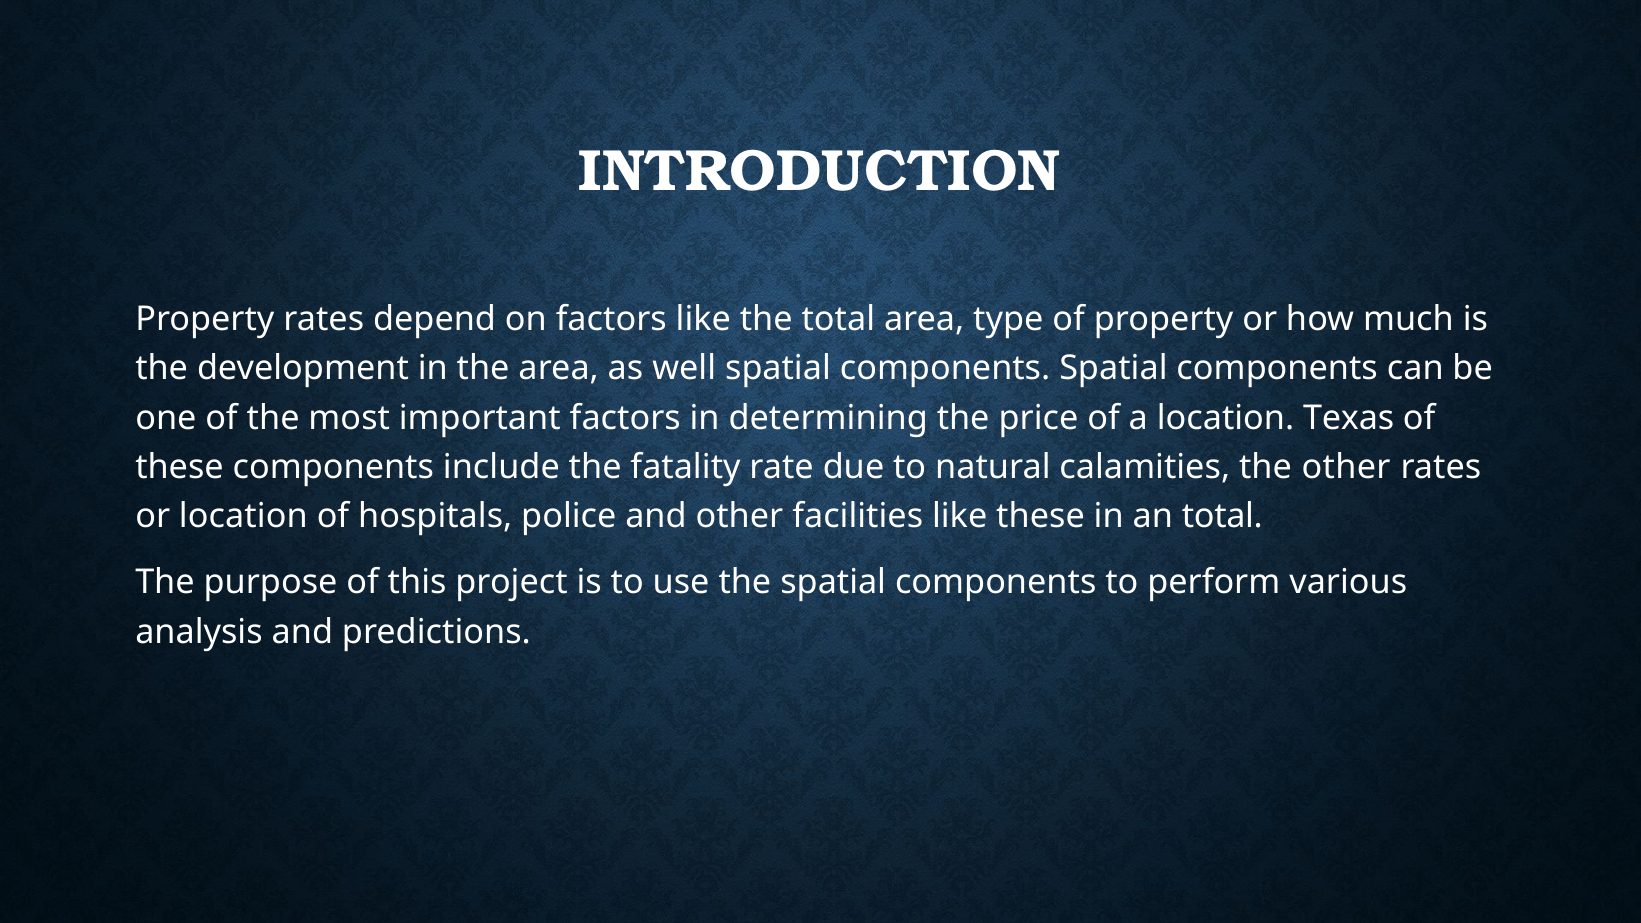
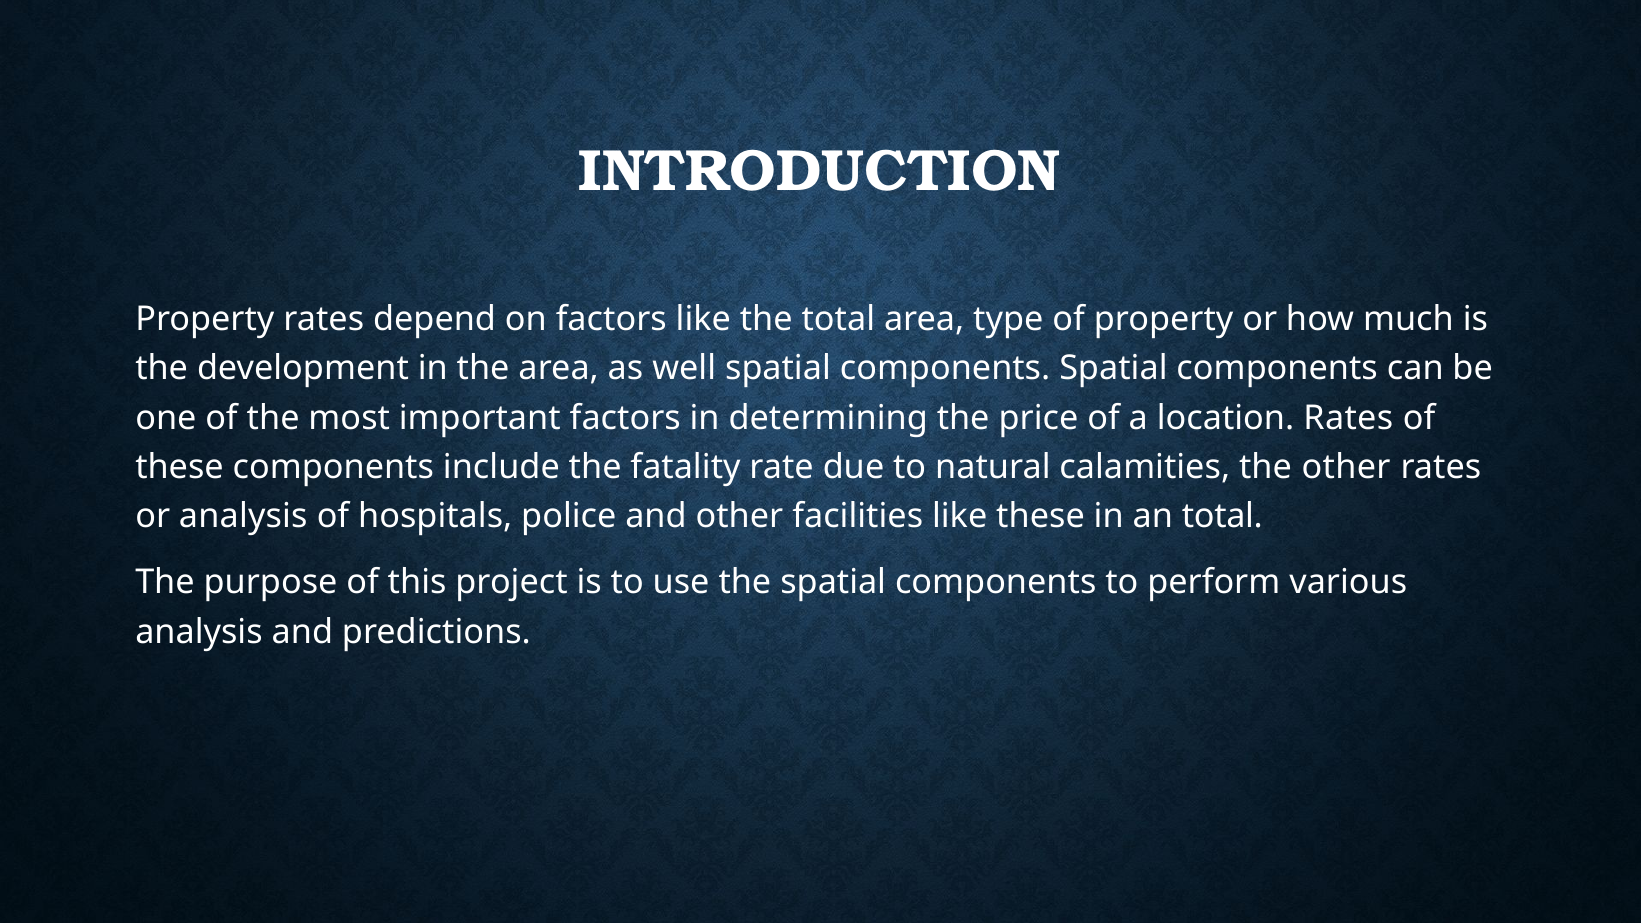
location Texas: Texas -> Rates (1348, 418)
or location: location -> analysis (243, 516)
